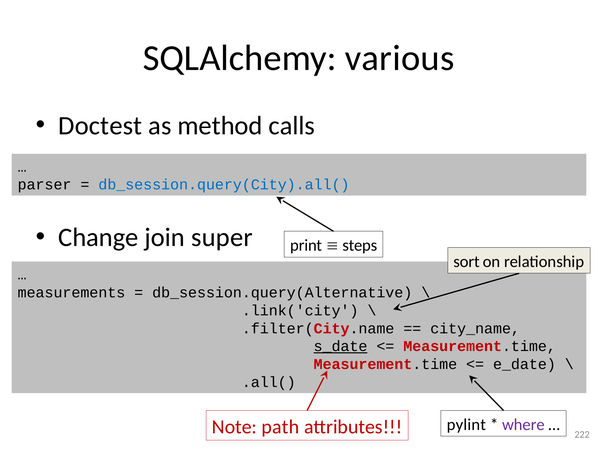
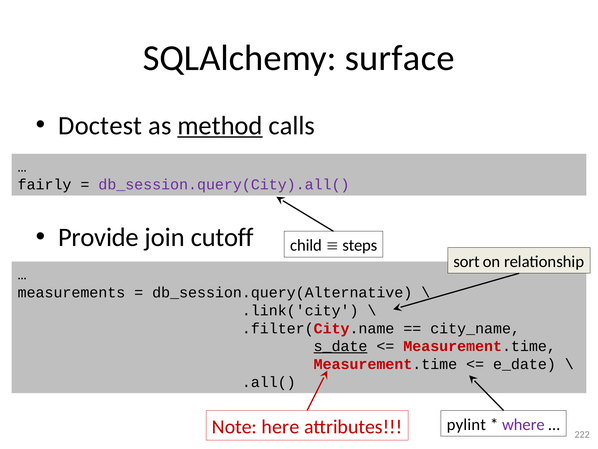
various: various -> surface (400, 58)
method underline: none -> present (220, 125)
parser: parser -> fairly (45, 184)
db_session.query(City).all( colour: blue -> purple (224, 184)
Change: Change -> Provide (98, 237)
super: super -> cutoff (222, 237)
print: print -> child (306, 245)
path: path -> here (280, 426)
